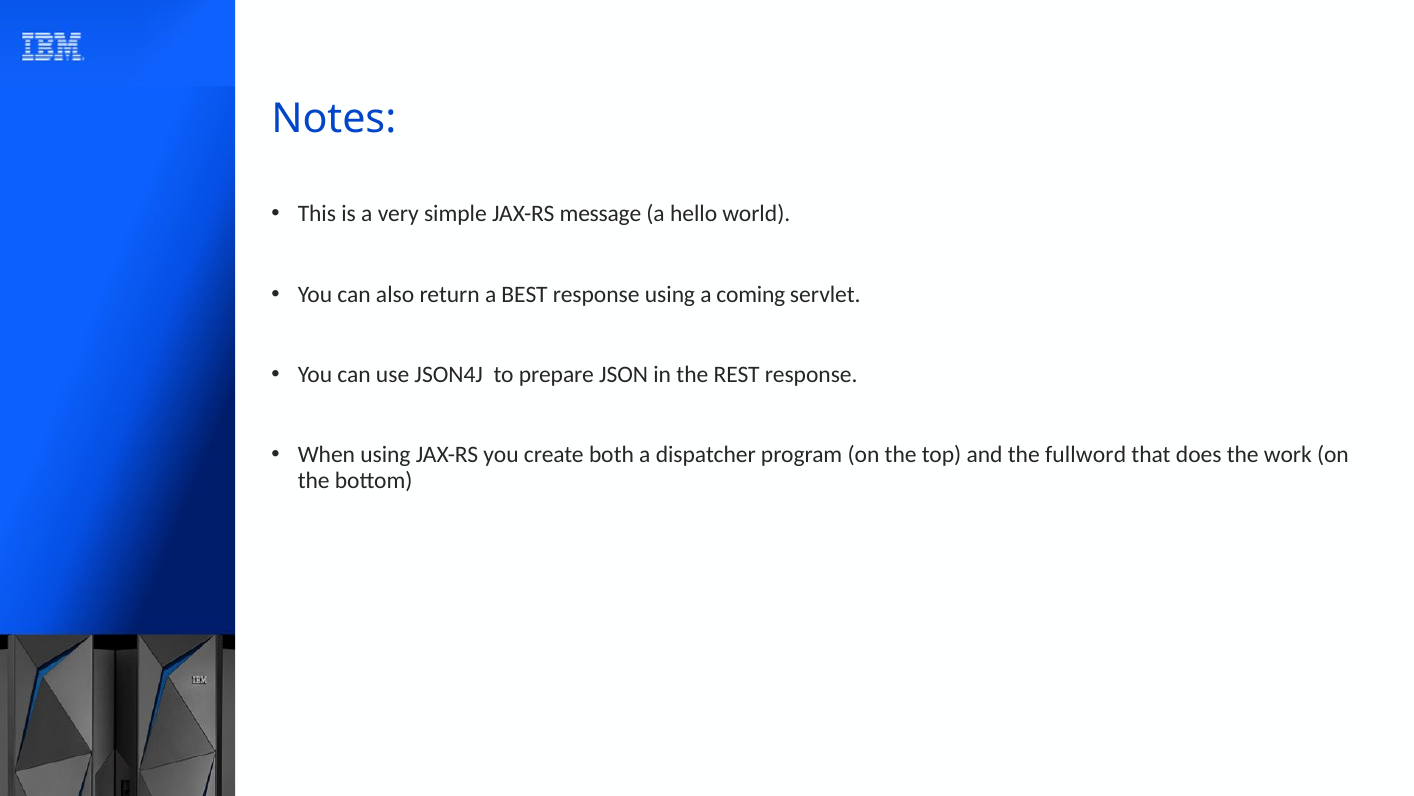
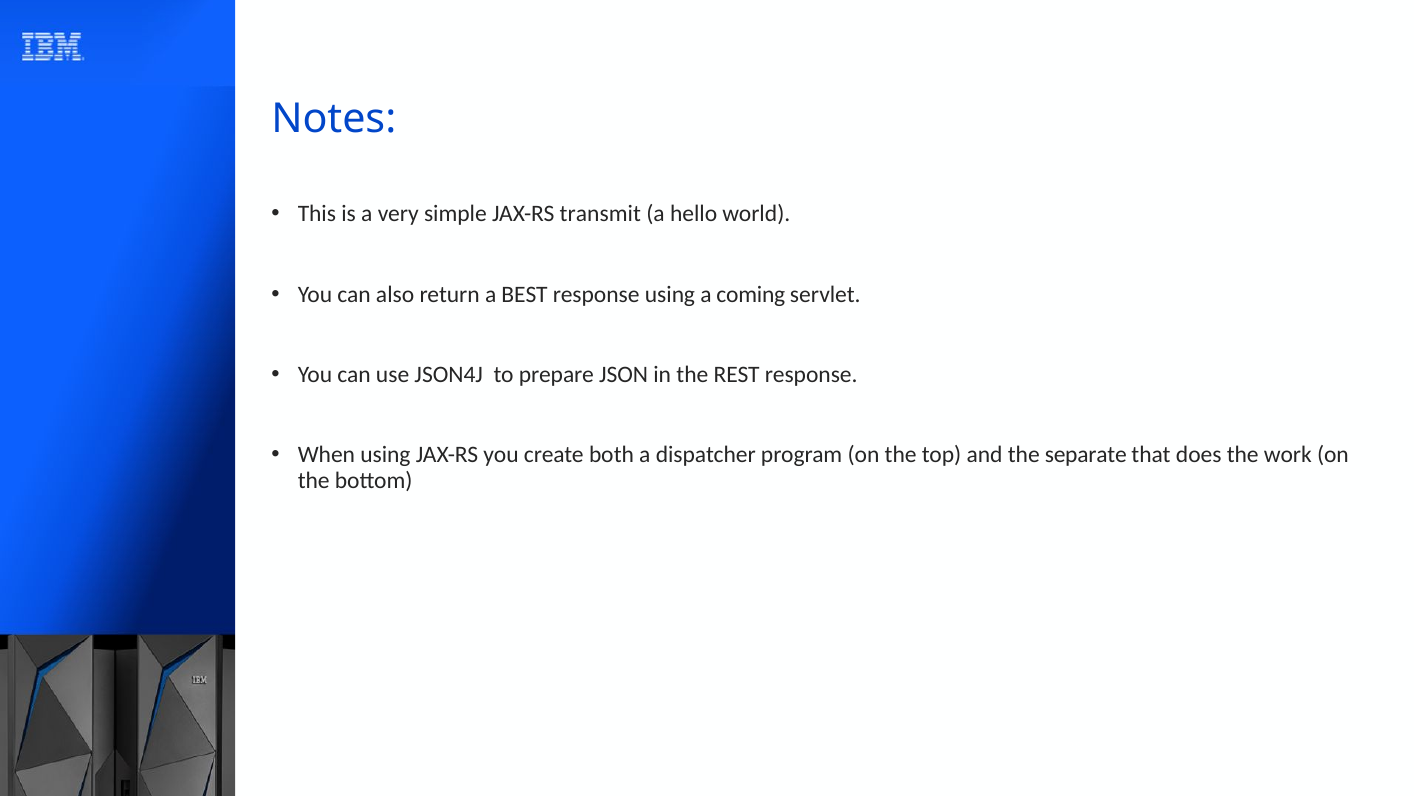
message: message -> transmit (600, 214)
fullword: fullword -> separate (1086, 455)
